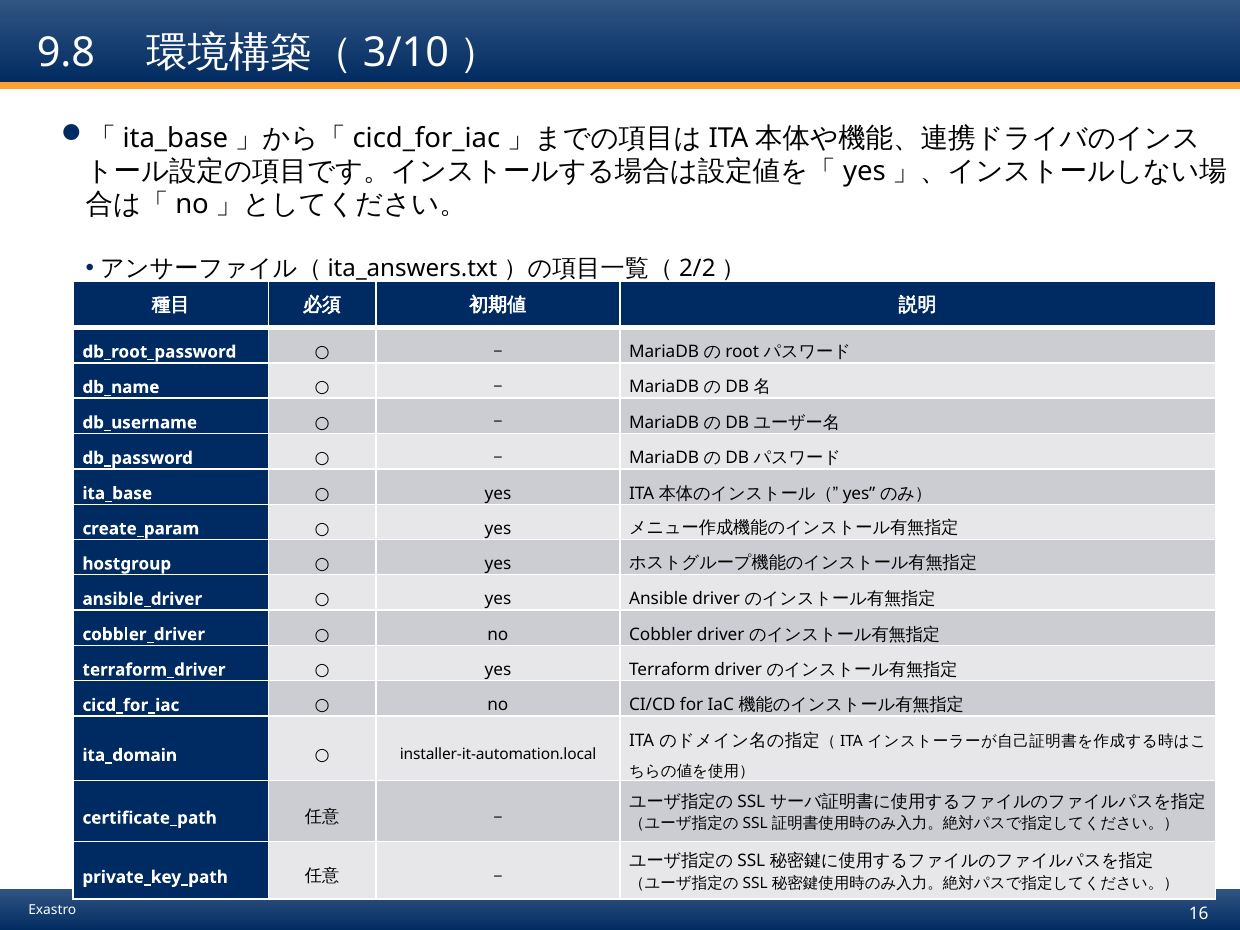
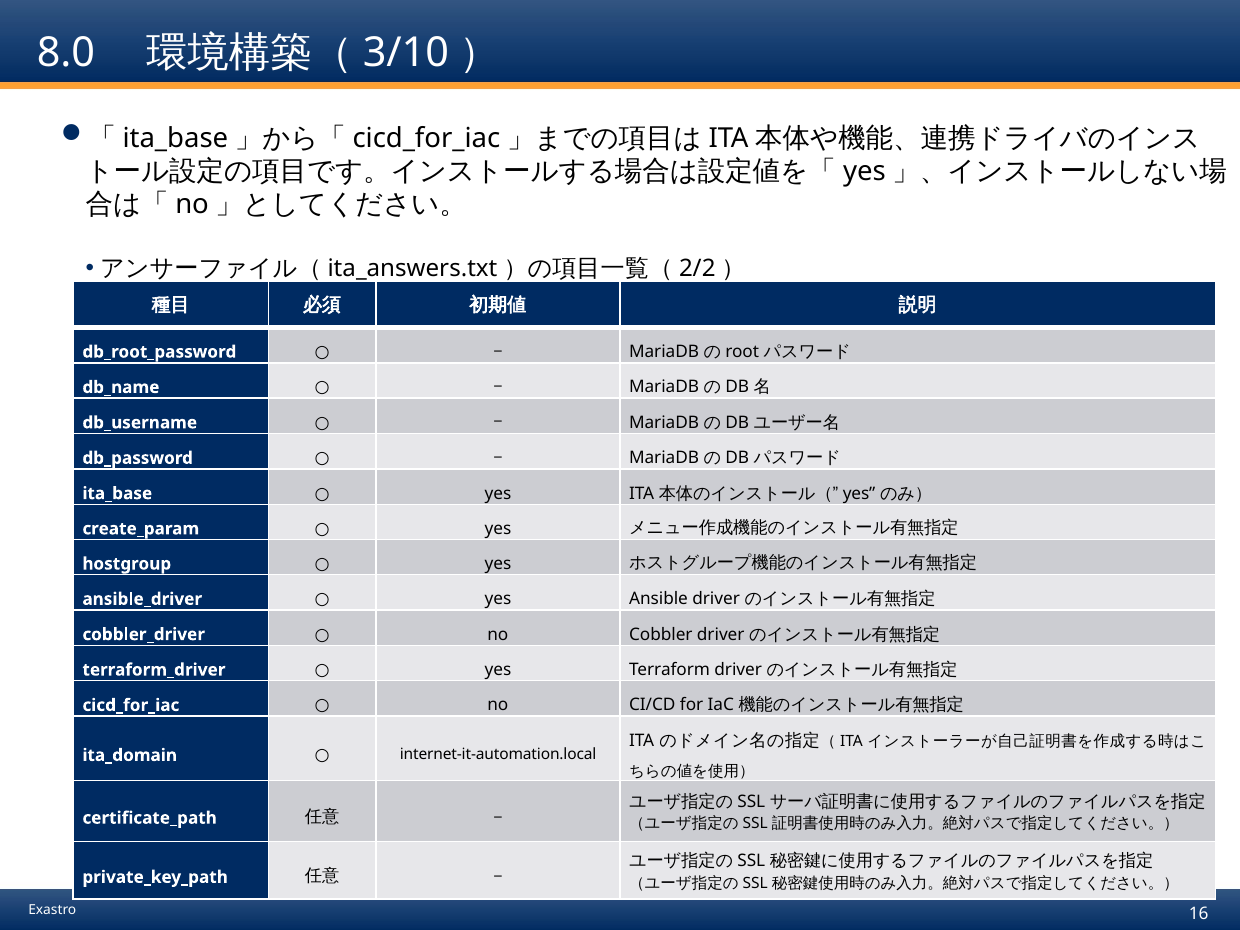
9.8: 9.8 -> 8.0 (66, 53)
installer-it-automation.local: installer-it-automation.local -> internet-it-automation.local (498, 755)
